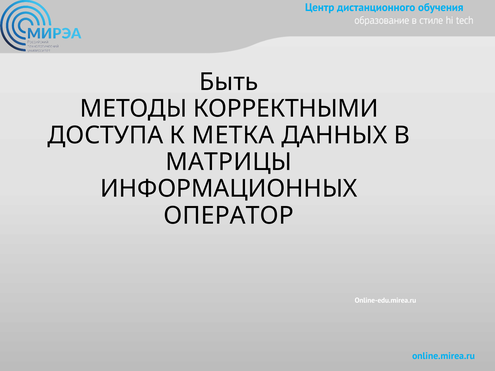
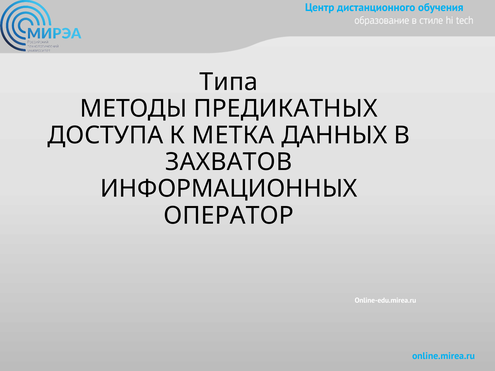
Быть: Быть -> Типа (229, 82)
КОРРЕКТНЫМИ: КОРРЕКТНЫМИ -> ПРЕДИКАТНЫХ (286, 109)
МАТРИЦЫ: МАТРИЦЫ -> ЗАХВАТОВ (229, 162)
